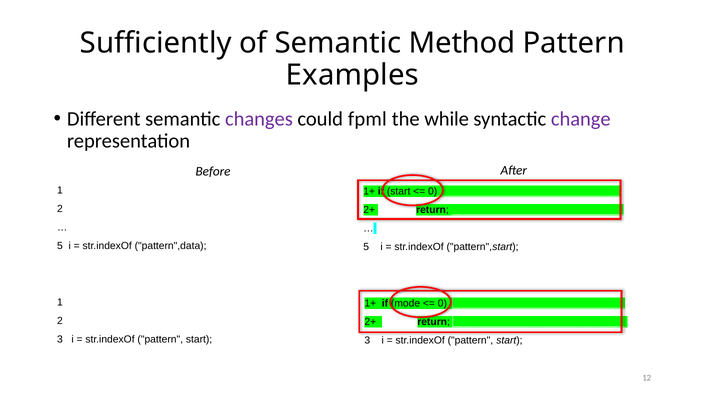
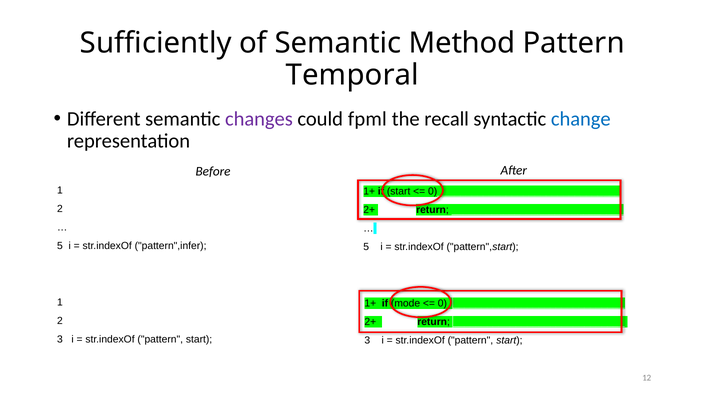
Examples: Examples -> Temporal (352, 75)
while: while -> recall (447, 119)
change colour: purple -> blue (581, 119)
pattern",data: pattern",data -> pattern",infer (171, 246)
